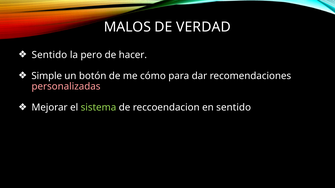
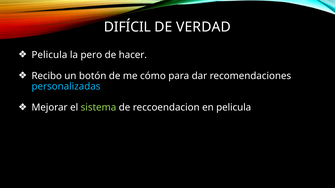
MALOS: MALOS -> DIFÍCIL (127, 27)
Sentido: Sentido -> Pelicula (49, 55)
Simple: Simple -> Recibo (47, 76)
personalizadas colour: pink -> light blue (66, 87)
en sentido: sentido -> pelicula (234, 108)
